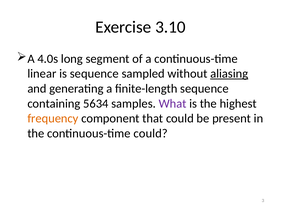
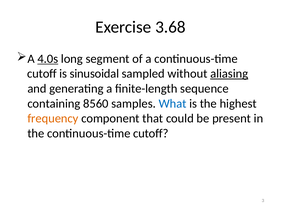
3.10: 3.10 -> 3.68 (170, 27)
4.0s underline: none -> present (48, 59)
linear: linear -> cutoff (42, 74)
is sequence: sequence -> sinusoidal (94, 74)
5634: 5634 -> 8560 (96, 104)
What colour: purple -> blue (173, 104)
the continuous-time could: could -> cutoff (151, 134)
